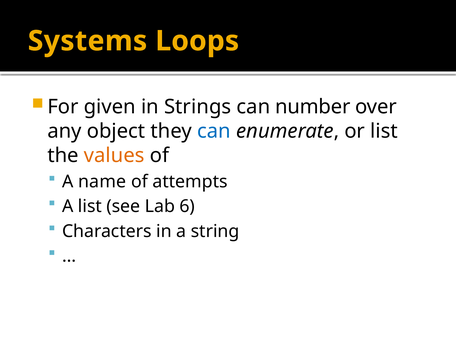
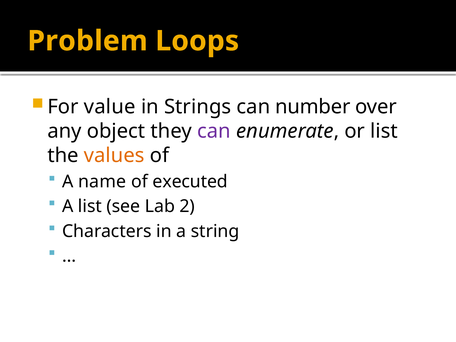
Systems: Systems -> Problem (88, 41)
given: given -> value (110, 107)
can colour: blue -> purple (214, 131)
attempts: attempts -> executed (190, 182)
6: 6 -> 2 (187, 206)
